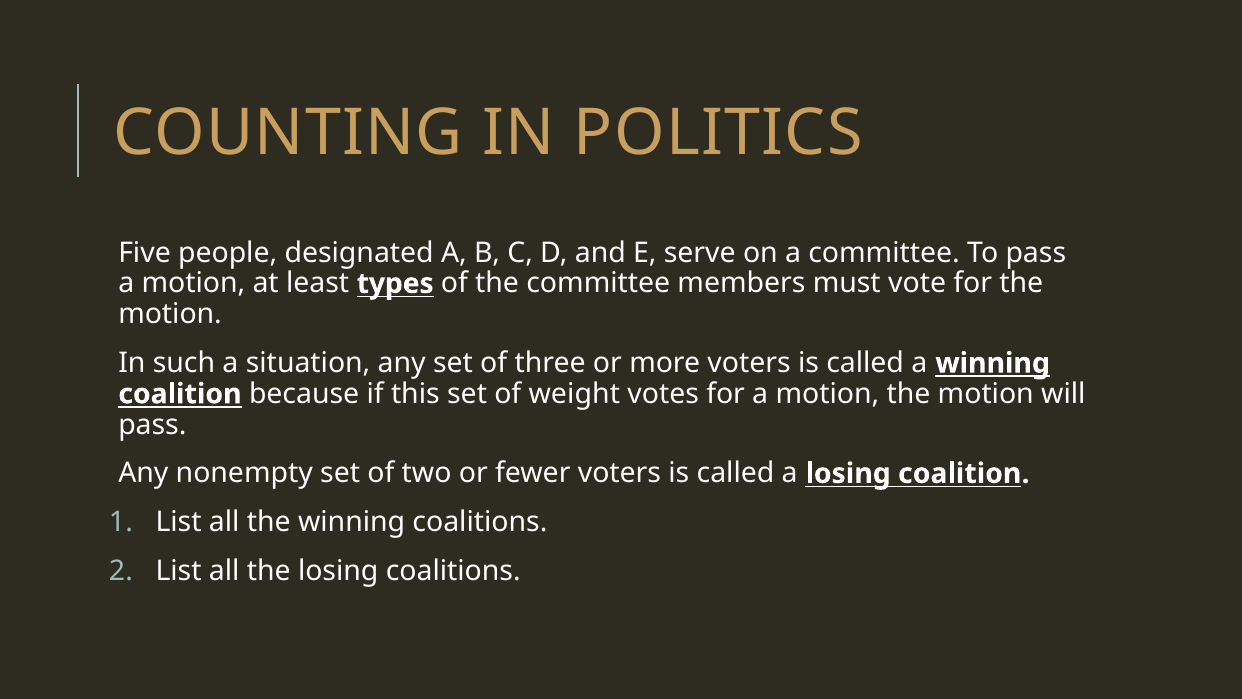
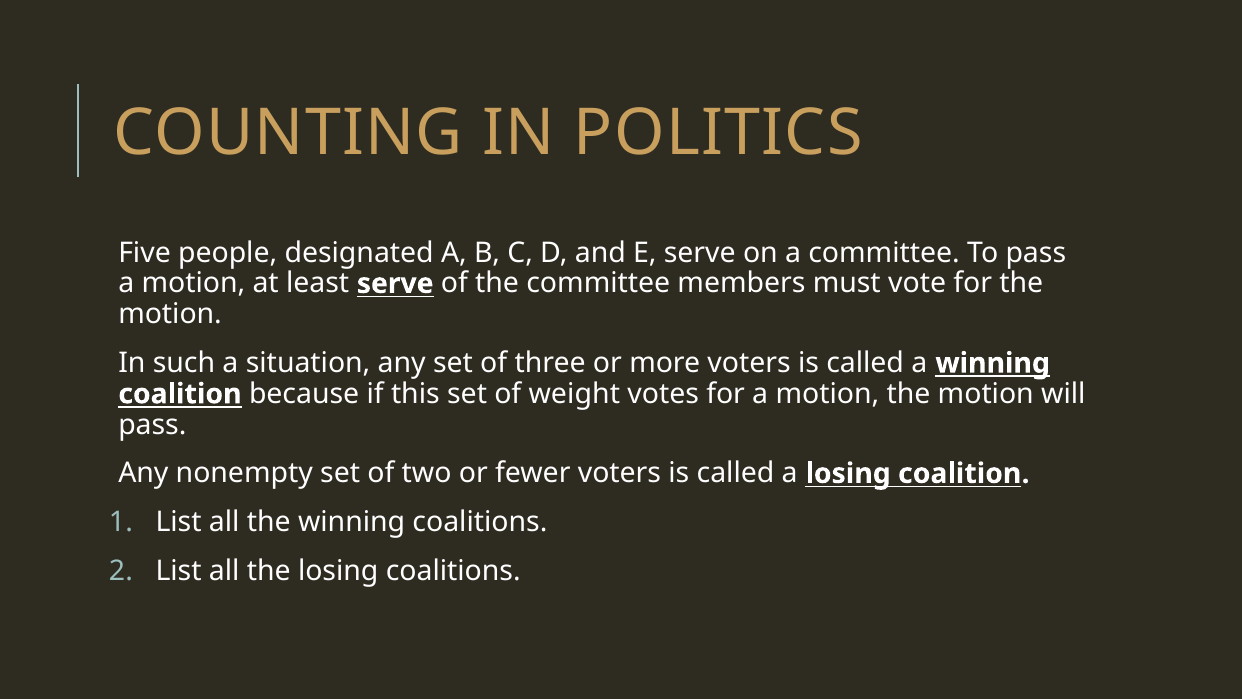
least types: types -> serve (395, 283)
